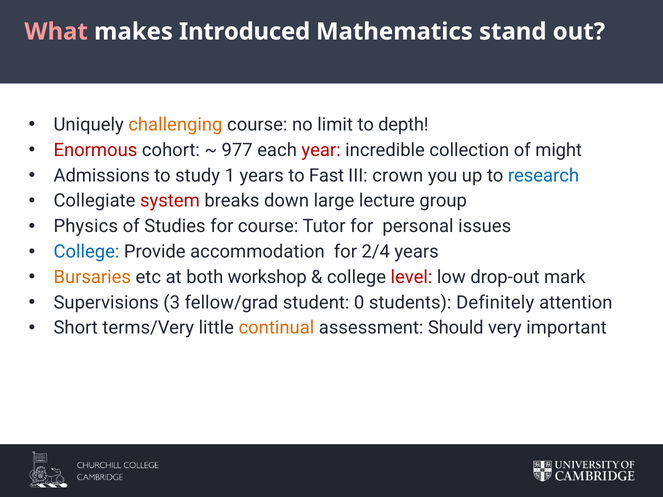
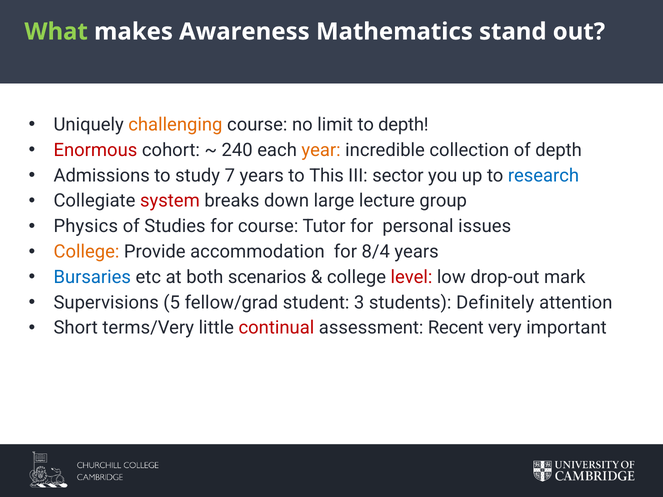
What colour: pink -> light green (56, 32)
Introduced: Introduced -> Awareness (244, 32)
977: 977 -> 240 (237, 150)
year colour: red -> orange (321, 150)
of might: might -> depth (559, 150)
1: 1 -> 7 (230, 176)
Fast: Fast -> This (327, 176)
crown: crown -> sector (398, 176)
College colour: blue -> orange (86, 252)
2/4: 2/4 -> 8/4 (376, 252)
Bursaries colour: orange -> blue (92, 277)
workshop: workshop -> scenarios (267, 277)
3: 3 -> 5 (172, 303)
0: 0 -> 3 (359, 303)
continual colour: orange -> red (276, 328)
Should: Should -> Recent (456, 328)
